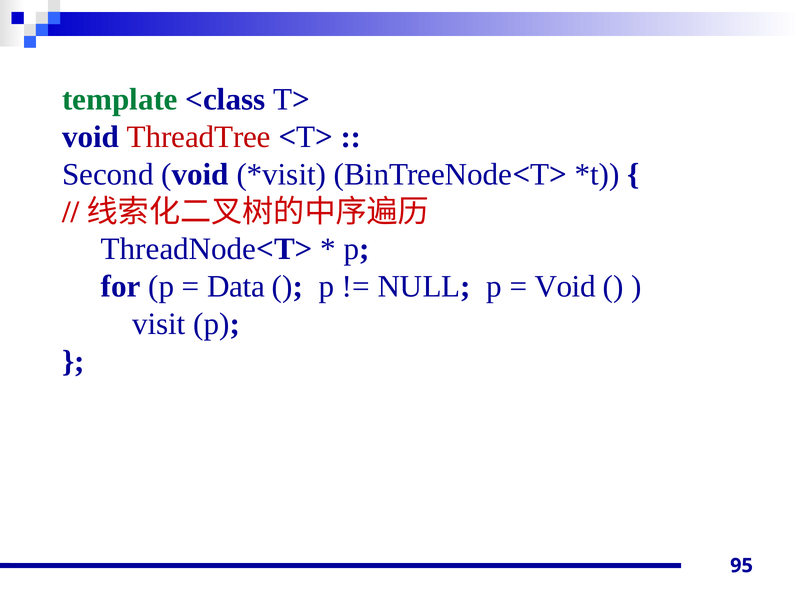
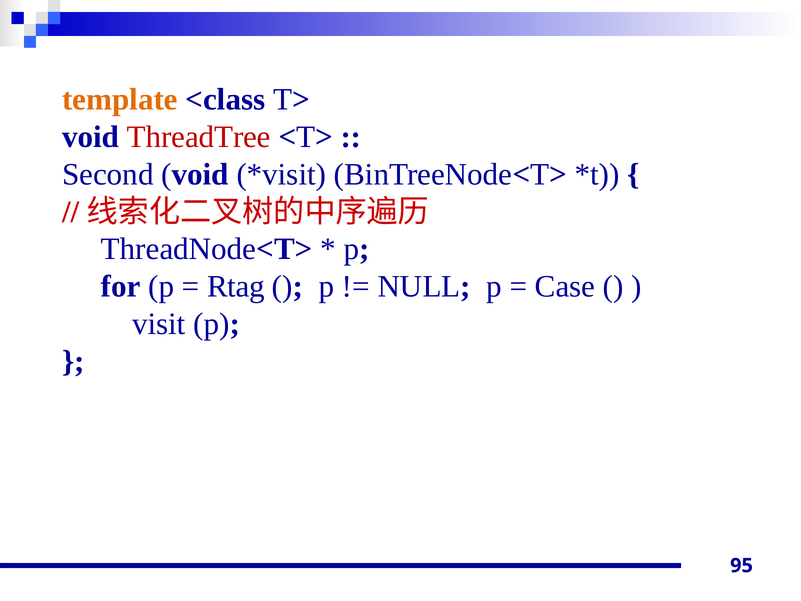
template colour: green -> orange (120, 99)
Data: Data -> Rtag (236, 286)
Void: Void -> Case (565, 286)
